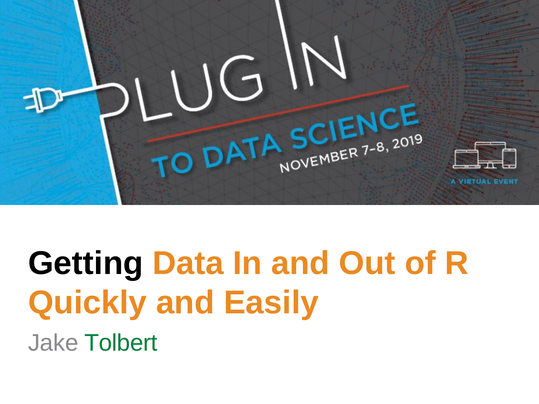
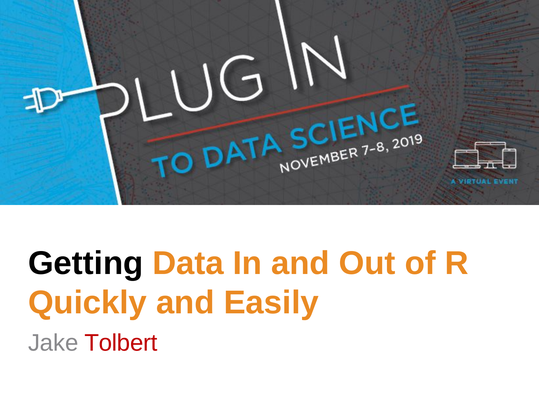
Tolbert colour: green -> red (121, 343)
